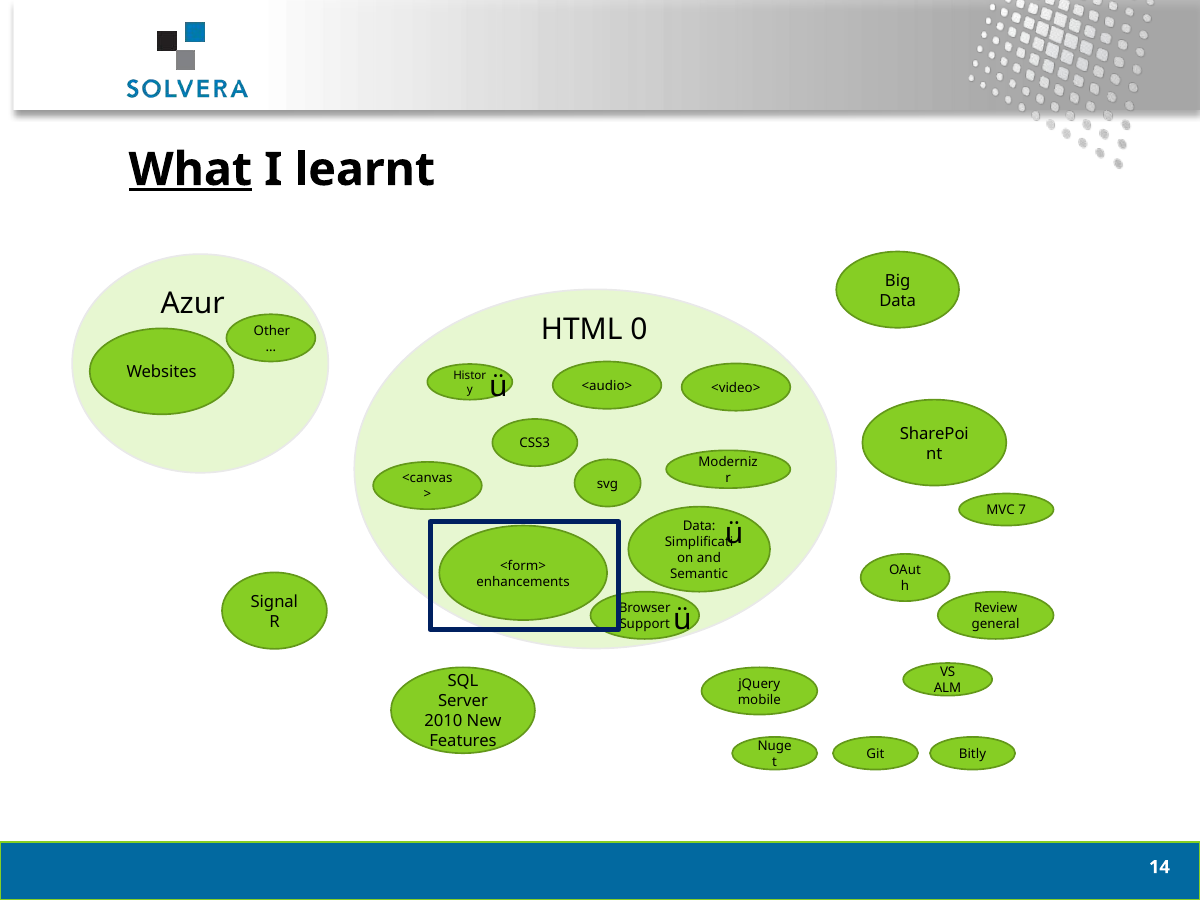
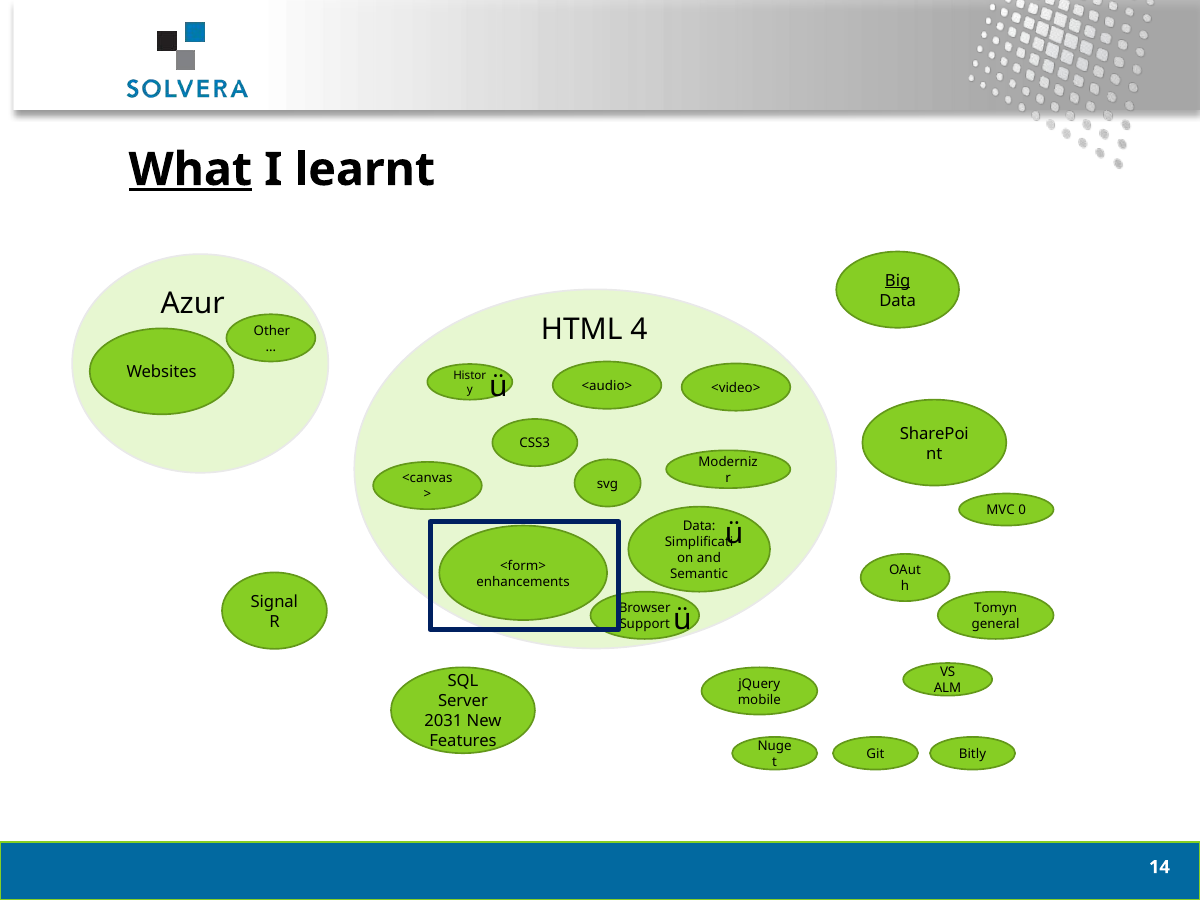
Big underline: none -> present (898, 281)
0: 0 -> 4 (639, 330)
7: 7 -> 0 (1022, 510)
Review: Review -> Tomyn (996, 608)
2010: 2010 -> 2031 (443, 721)
